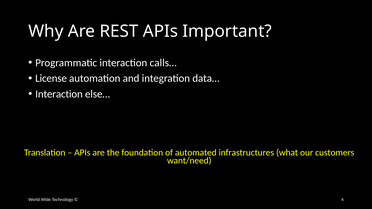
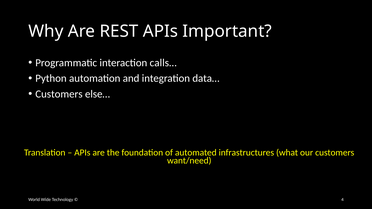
License: License -> Python (51, 78)
Interaction: Interaction -> Customers (59, 94)
